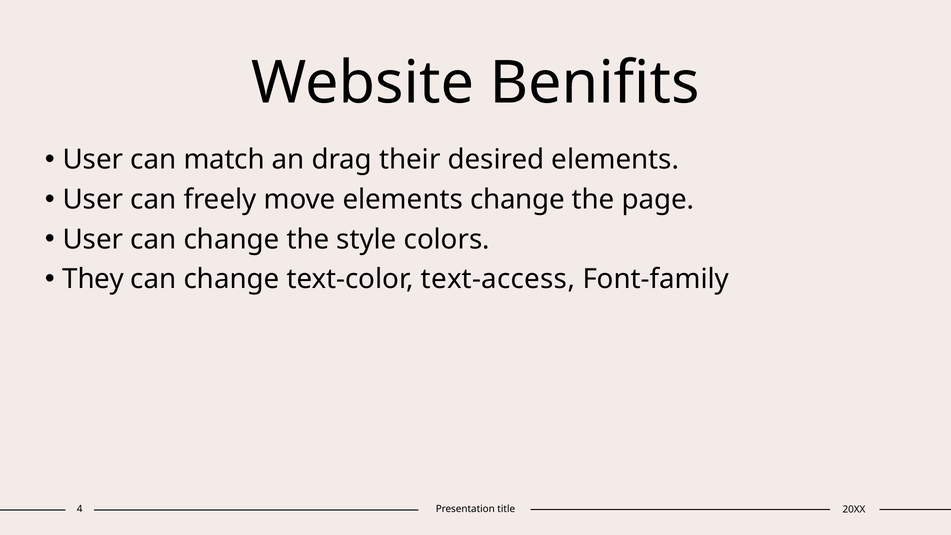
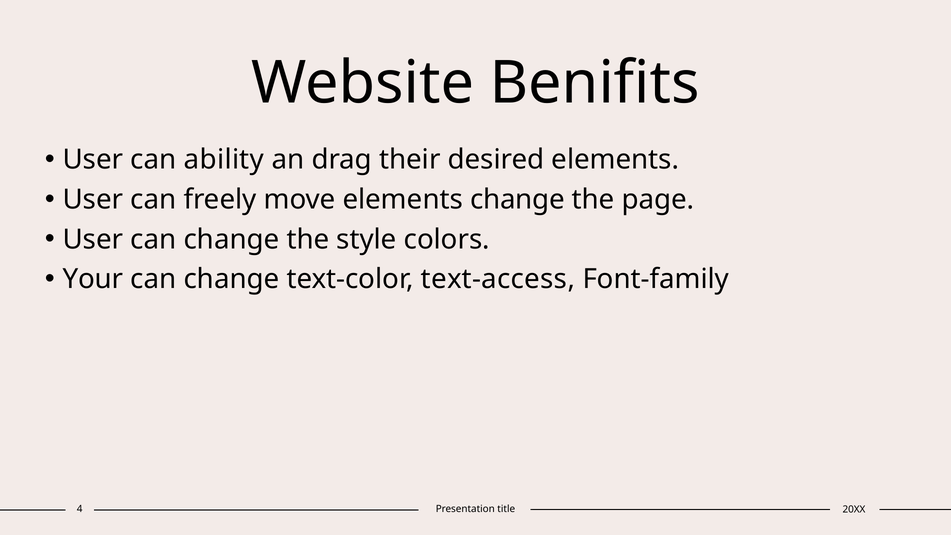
match: match -> ability (224, 160)
They: They -> Your (93, 279)
